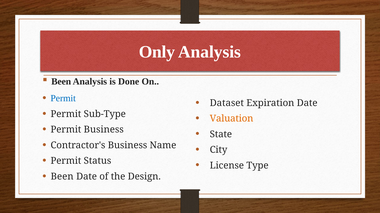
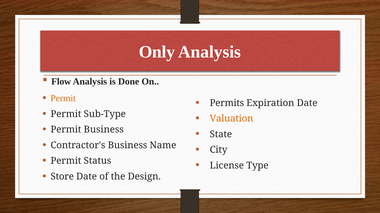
Been: Been -> Flow (61, 82)
Permit colour: blue -> orange (63, 99)
Dataset: Dataset -> Permits (227, 103)
Been: Been -> Store (62, 177)
